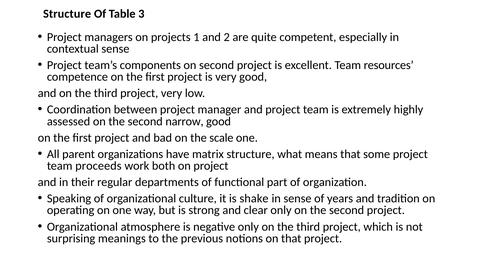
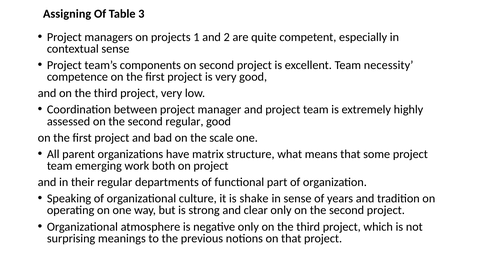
Structure: Structure -> Assigning (67, 14)
resources: resources -> necessity (389, 65)
second narrow: narrow -> regular (184, 122)
proceeds: proceeds -> emerging (98, 166)
